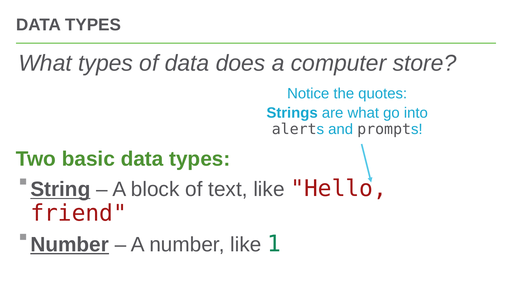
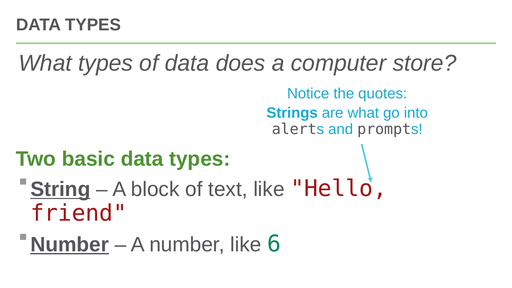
1: 1 -> 6 (274, 244)
